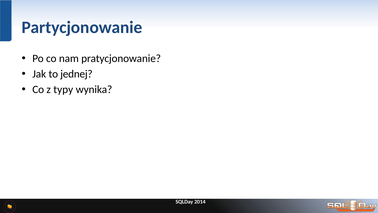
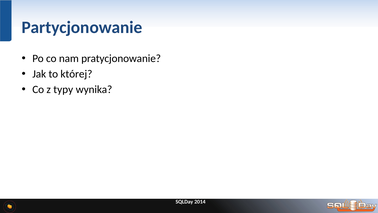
jednej: jednej -> której (76, 74)
